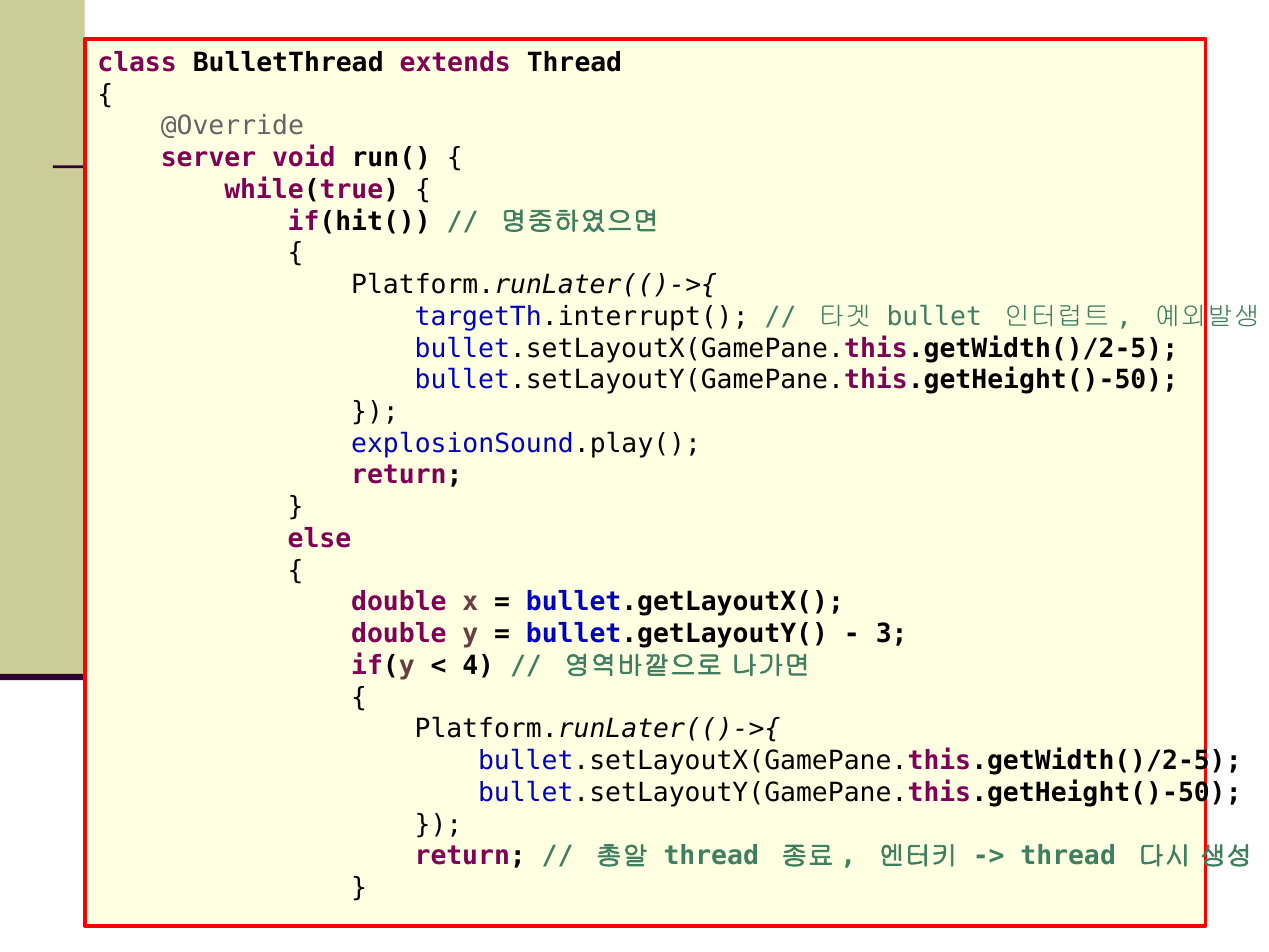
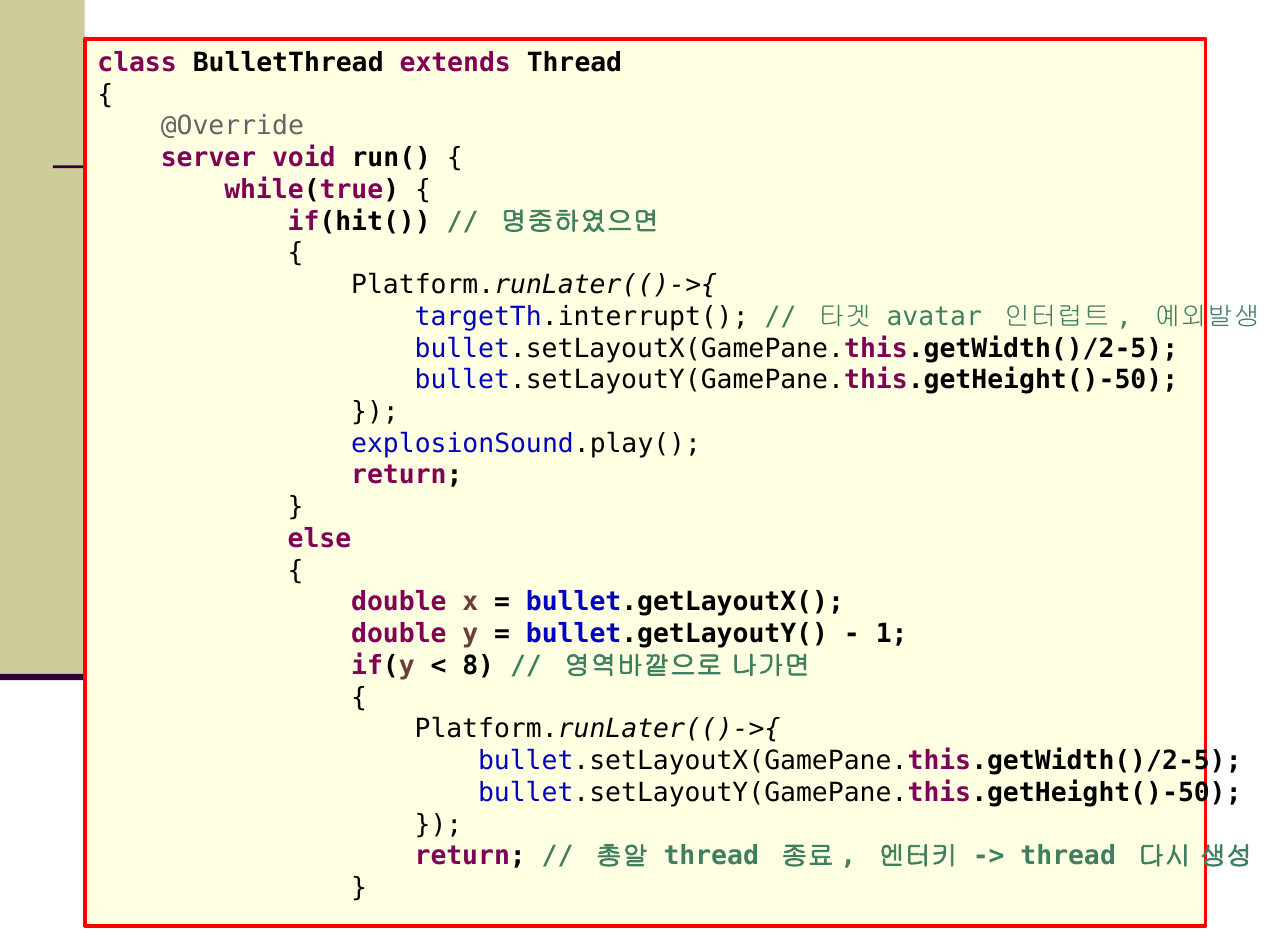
bullet: bullet -> avatar (934, 317)
3: 3 -> 1 (892, 634)
4: 4 -> 8 (478, 665)
